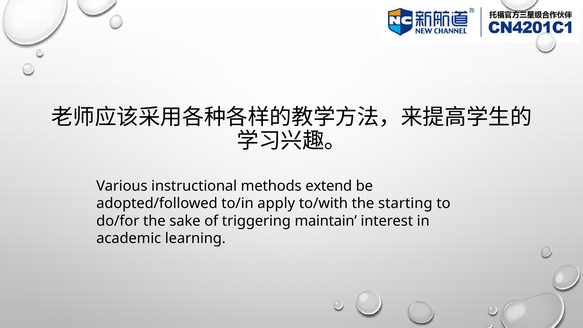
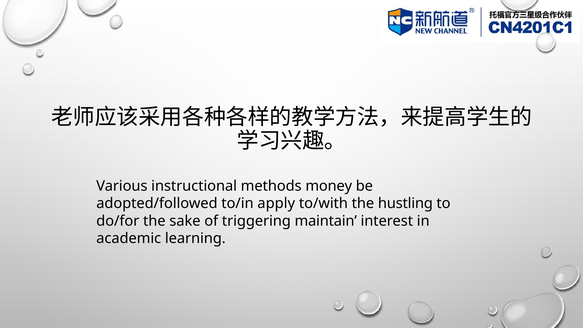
extend: extend -> money (329, 186)
starting: starting -> hustling (405, 203)
